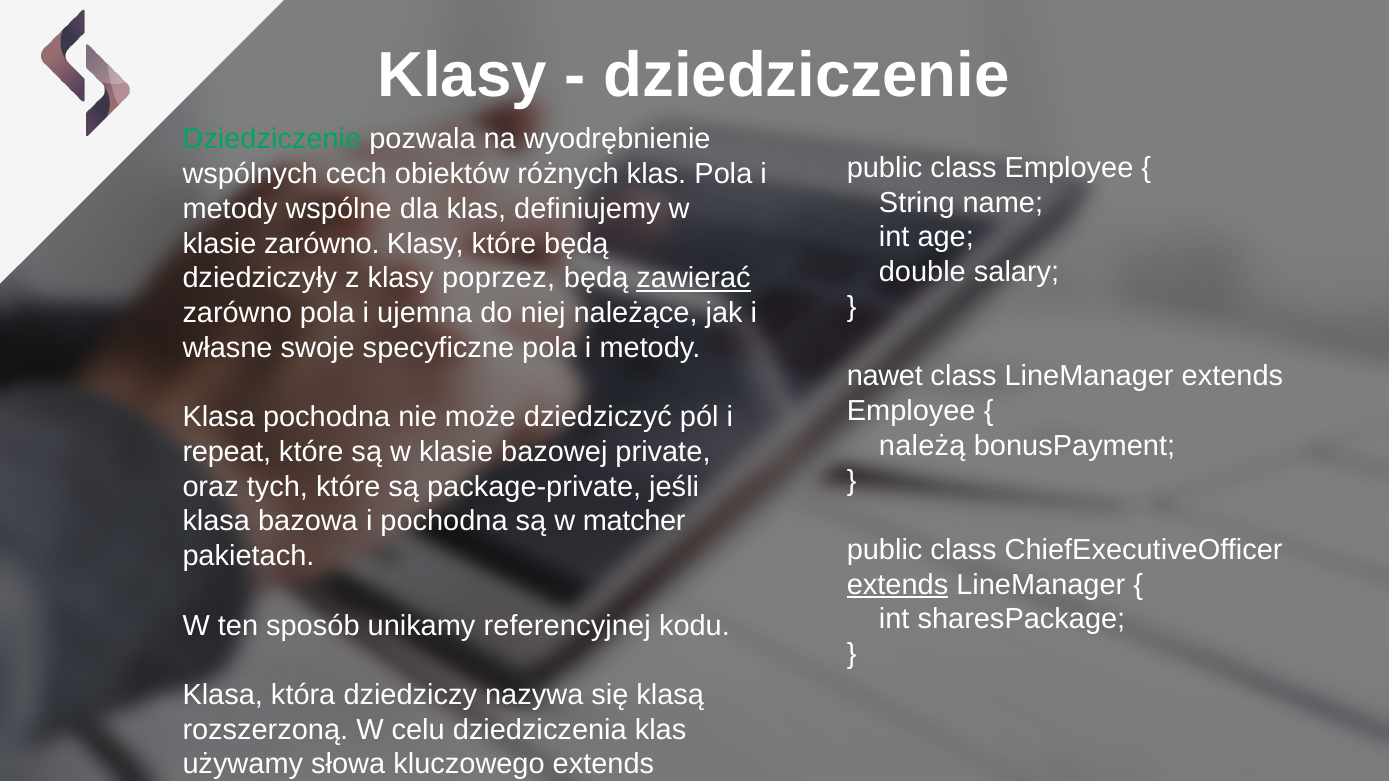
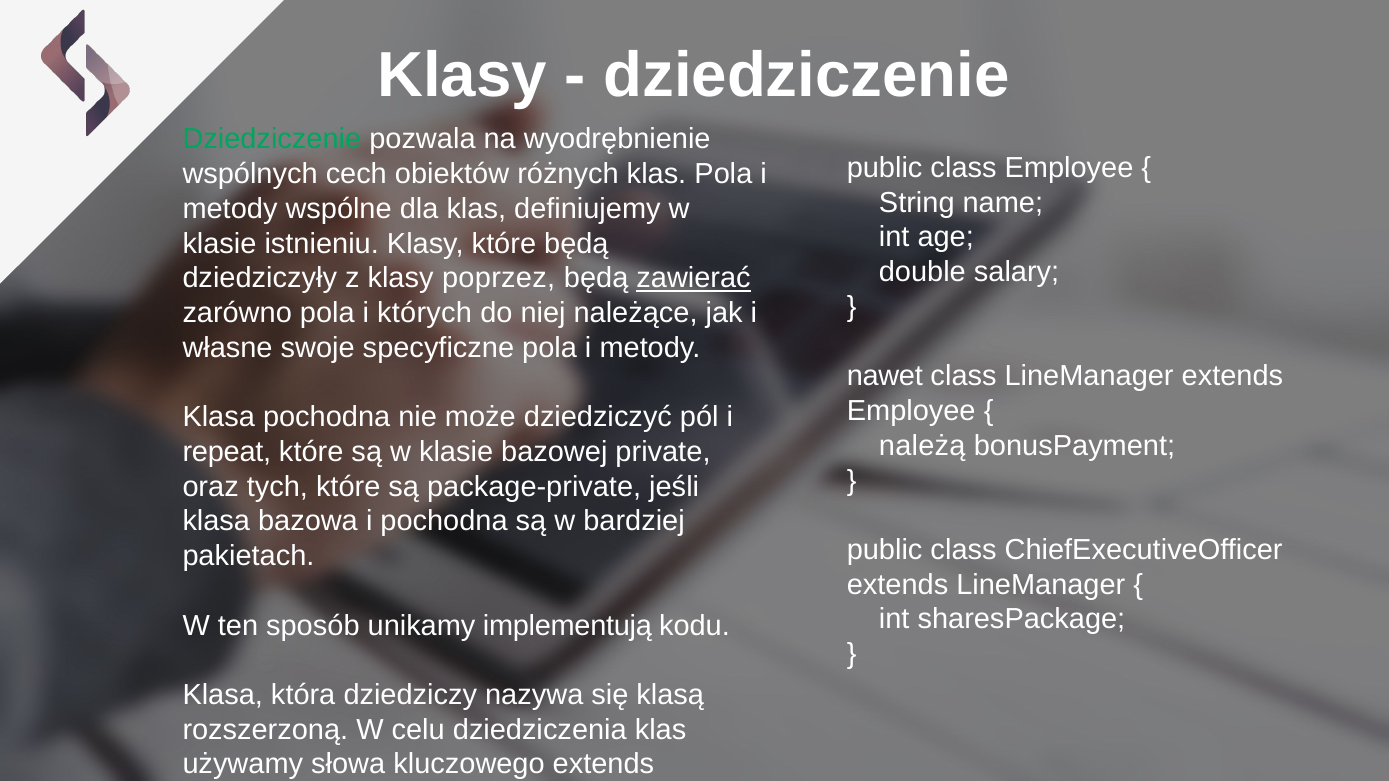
klasie zarówno: zarówno -> istnieniu (322, 244)
ujemna: ujemna -> których (425, 313)
matcher: matcher -> bardziej (634, 521)
extends underline: present -> none (898, 585)
referencyjnej: referencyjnej -> implementują (567, 626)
